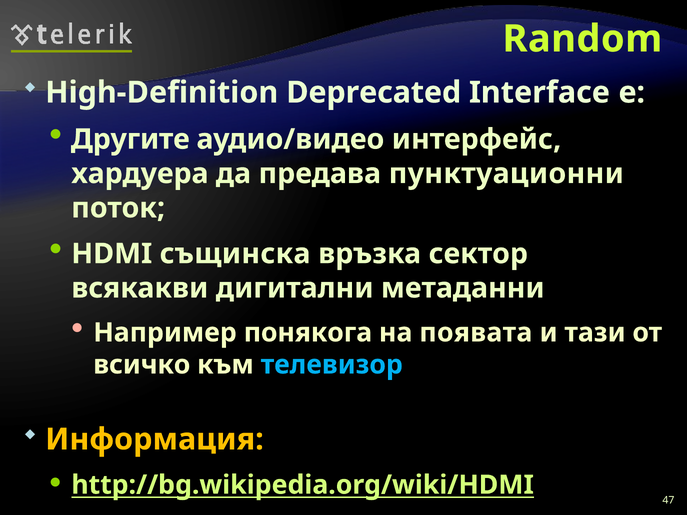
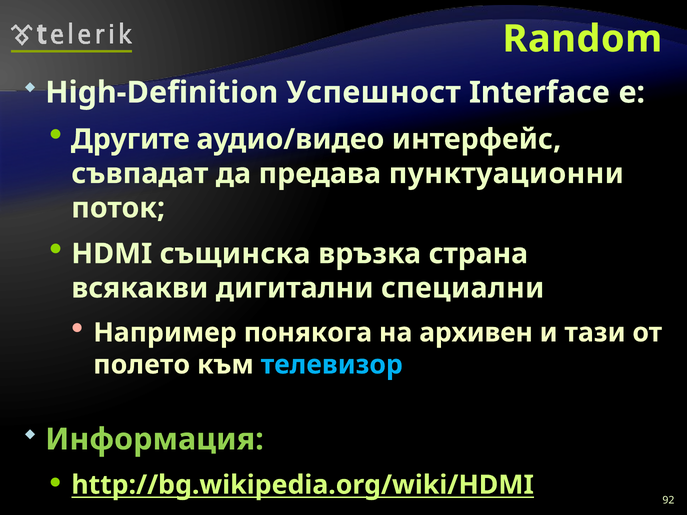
Deprecated: Deprecated -> Успешност (374, 93)
хардуера: хардуера -> съвпадат (140, 174)
сектор: сектор -> страна (478, 254)
метаданни: метаданни -> специални (463, 288)
появата: появата -> архивен (476, 333)
всичко: всичко -> полето (142, 365)
Информация colour: yellow -> light green (154, 440)
47: 47 -> 92 (668, 501)
